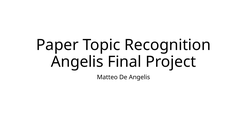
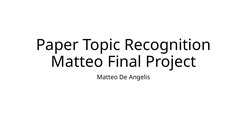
Angelis: Angelis -> Matteo (77, 62)
